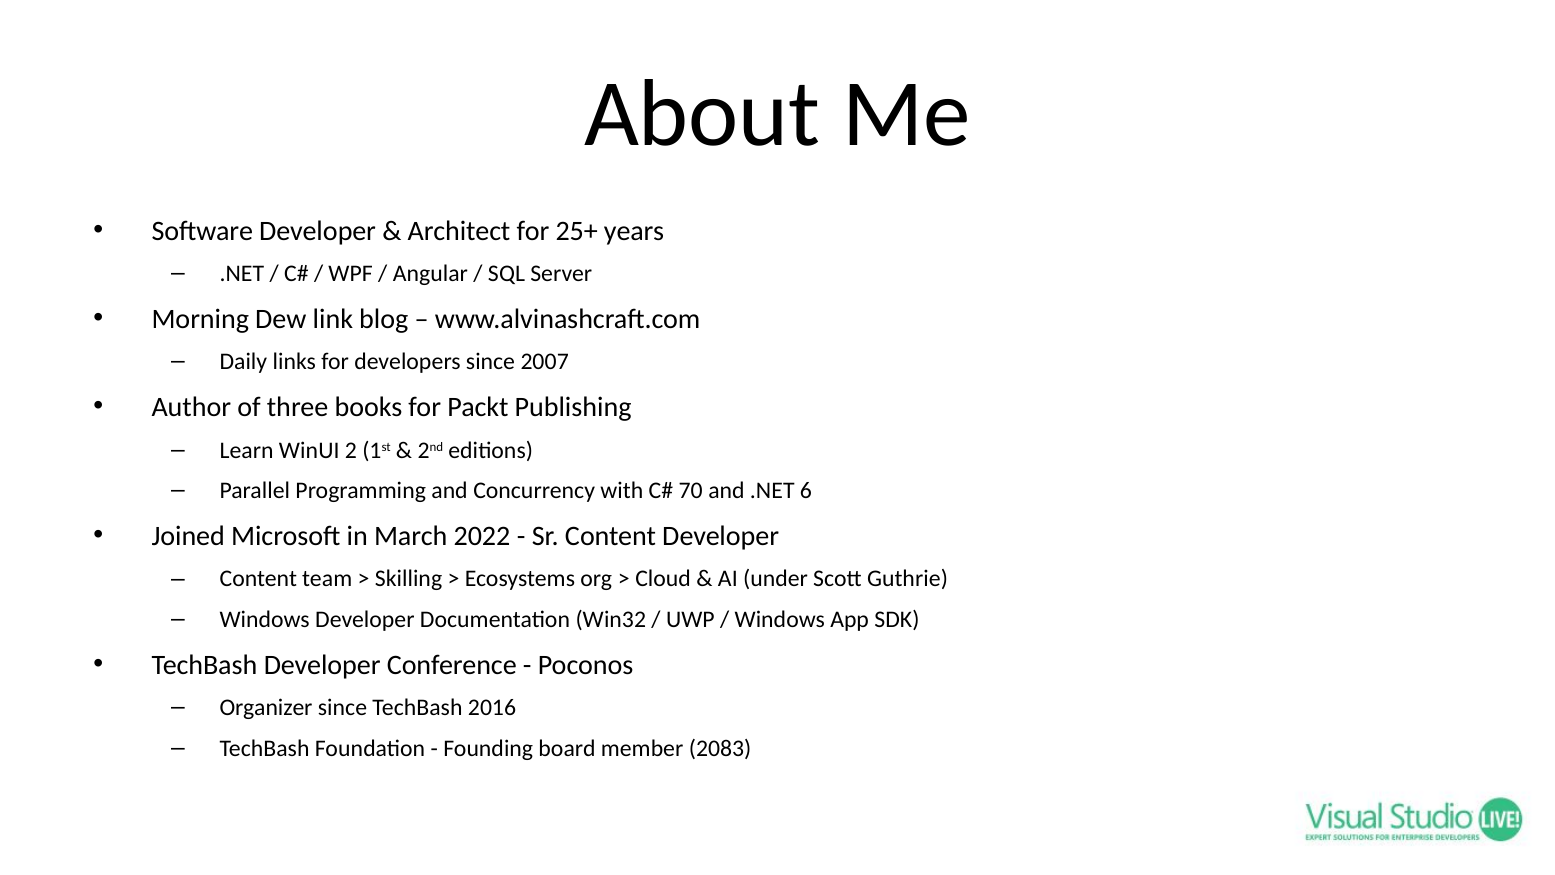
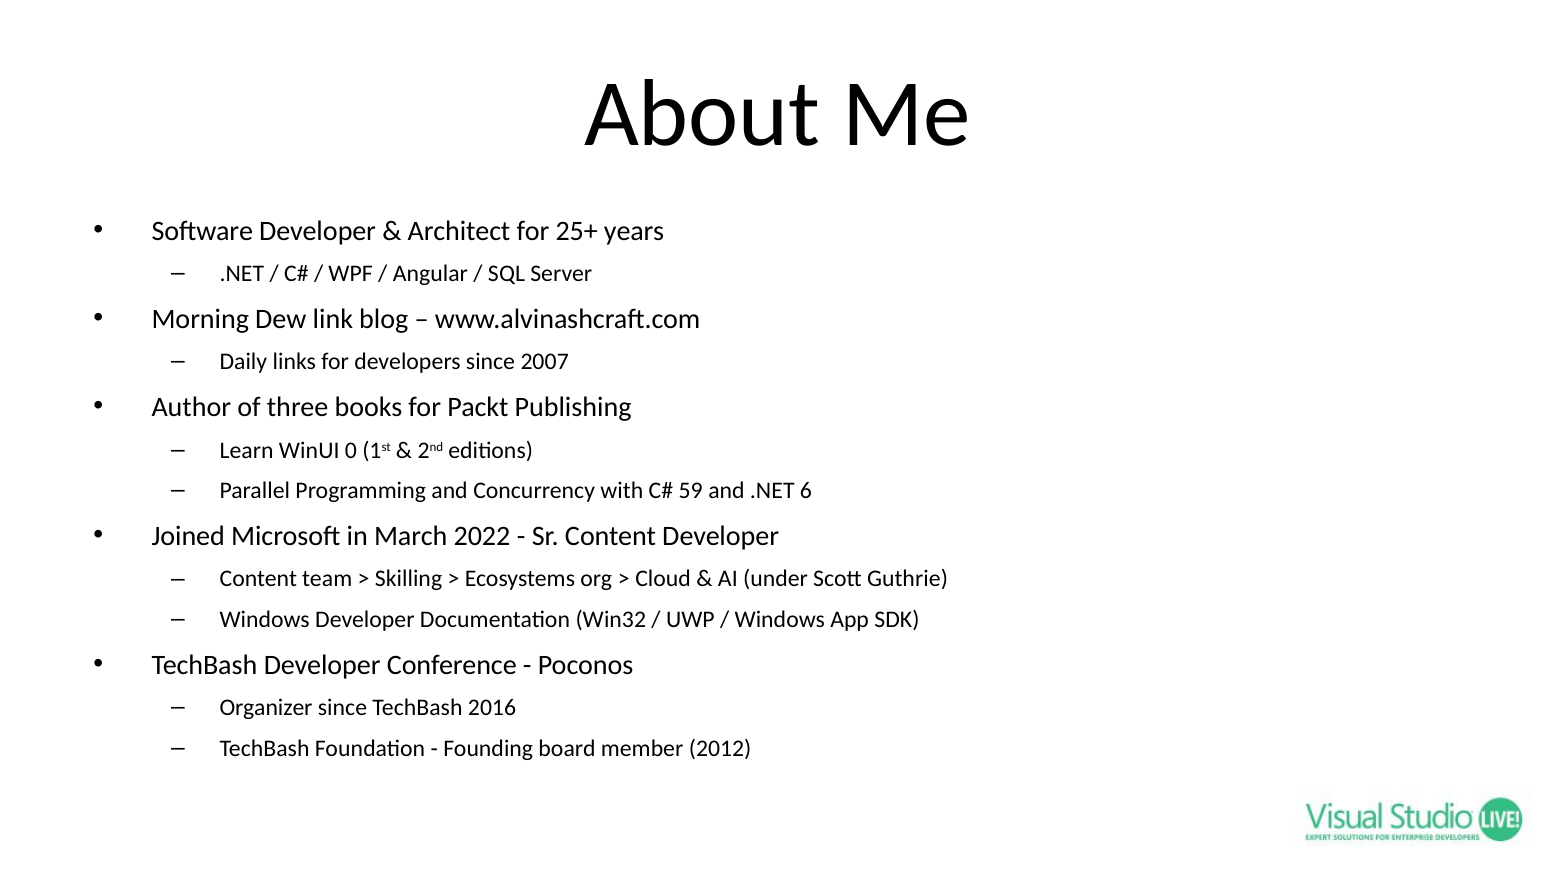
2: 2 -> 0 (351, 450)
70: 70 -> 59 (691, 491)
2083: 2083 -> 2012 (720, 748)
